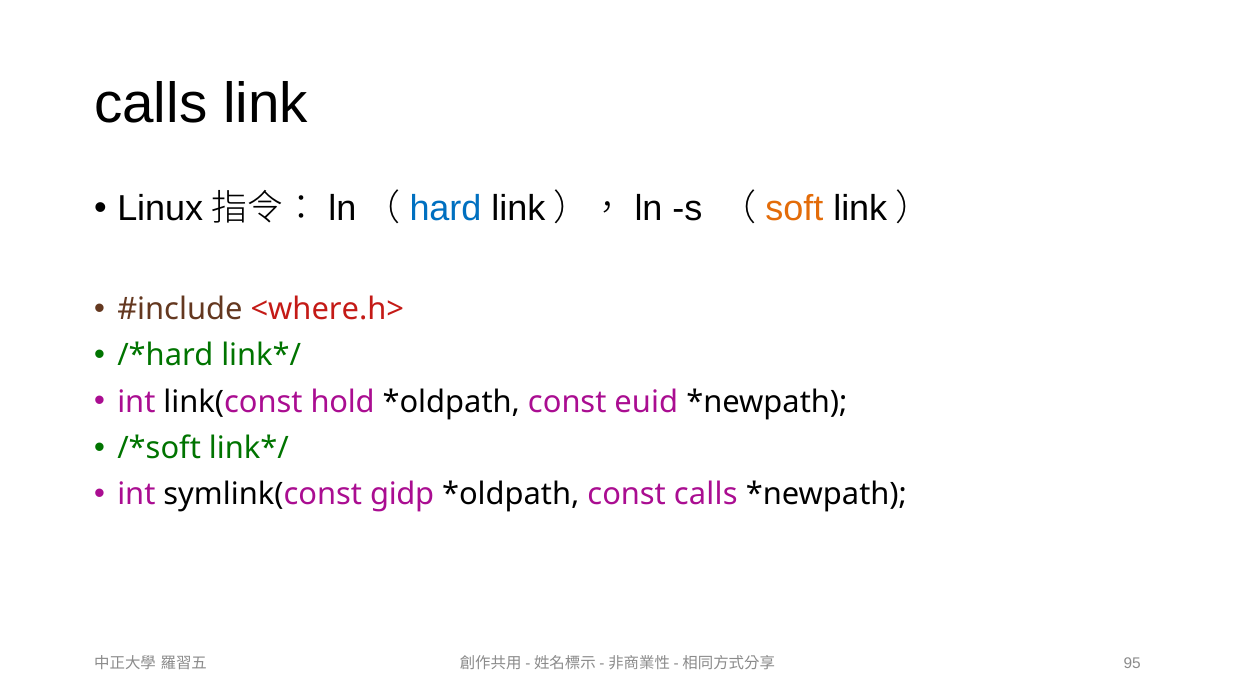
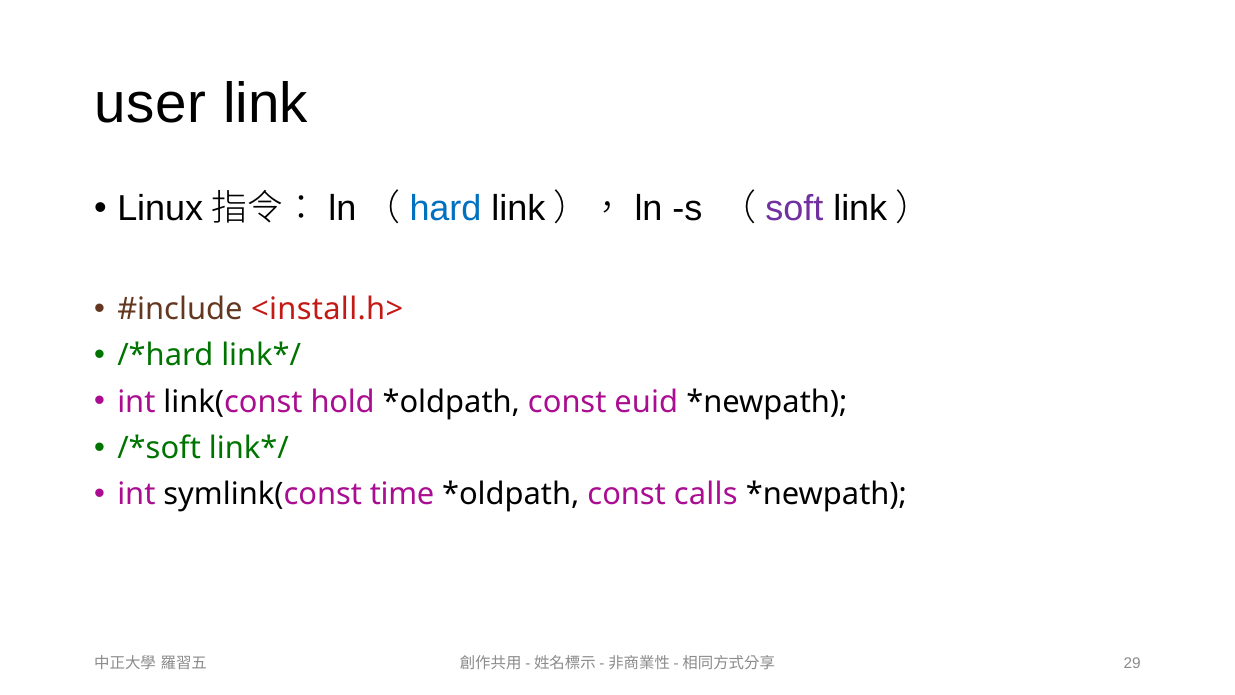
calls: calls -> user (150, 104)
soft colour: orange -> purple (794, 209)
<where.h>: <where.h> -> <install.h> (327, 309)
gidp: gidp -> time (402, 494)
95: 95 -> 29 (1132, 663)
